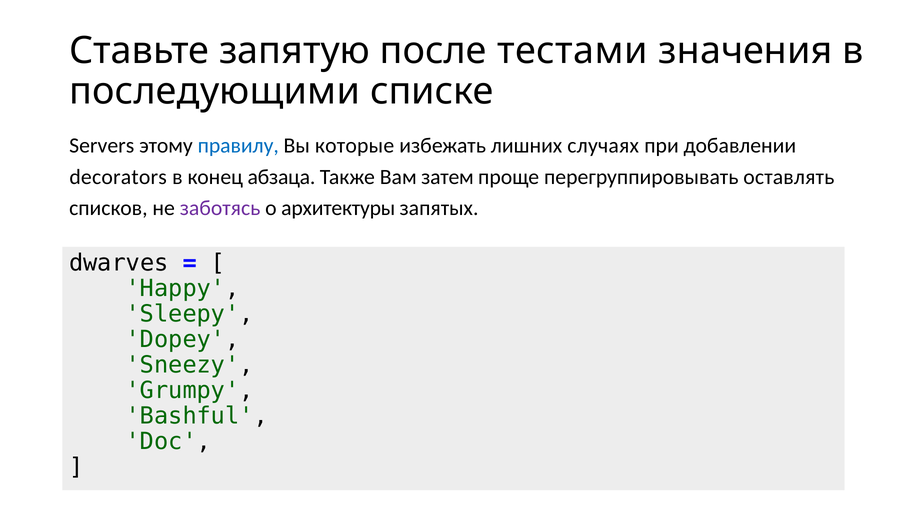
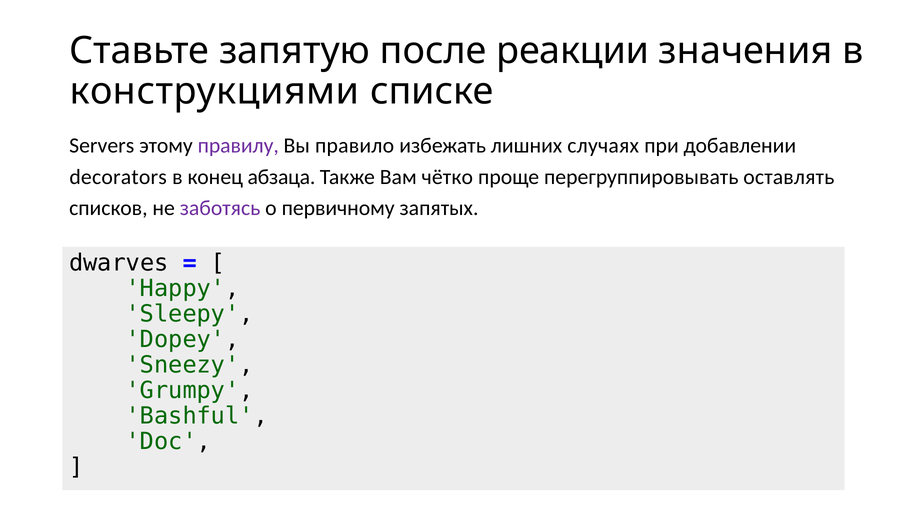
тестами: тестами -> реакции (573, 51)
последующими: последующими -> конструкциями (215, 91)
правилу colour: blue -> purple (238, 146)
которые: которые -> правило (355, 146)
затем: затем -> чётко (447, 177)
архитектуры: архитектуры -> первичному (338, 208)
